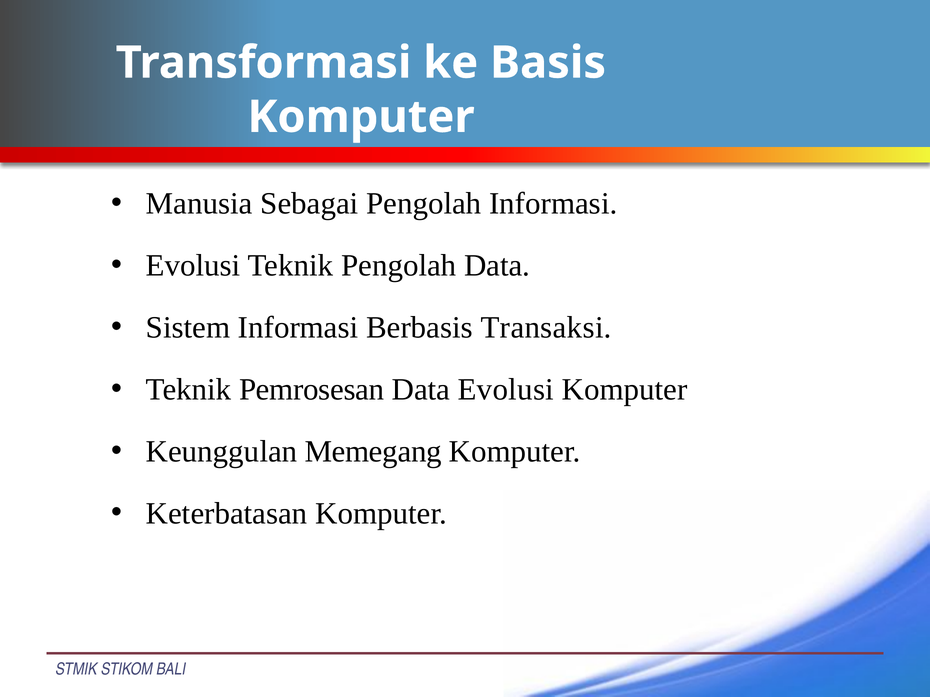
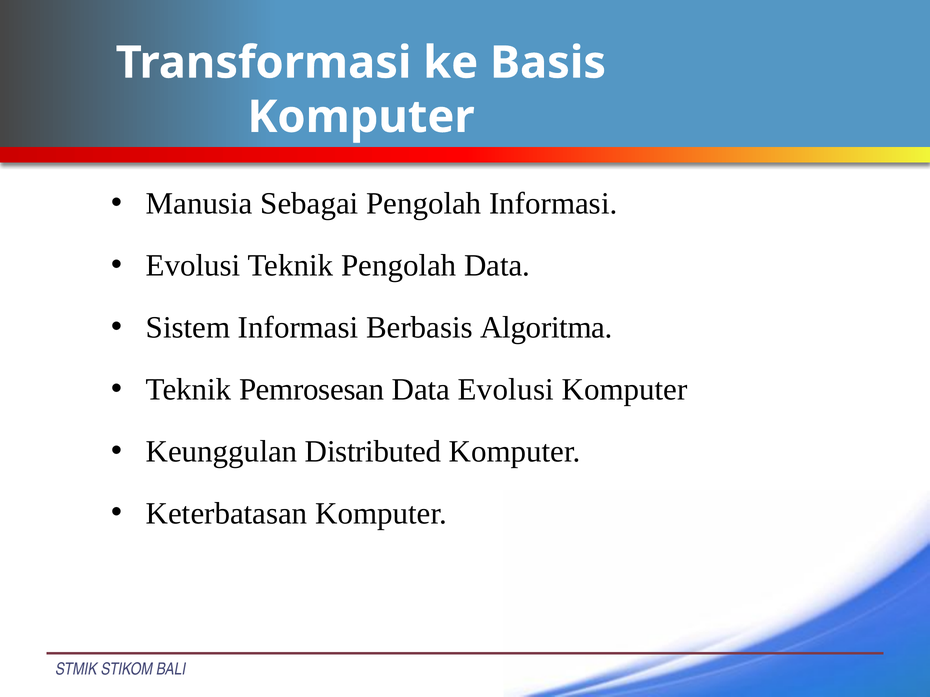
Transaksi: Transaksi -> Algoritma (546, 328)
Memegang: Memegang -> Distributed (373, 452)
